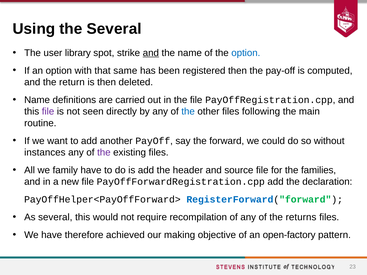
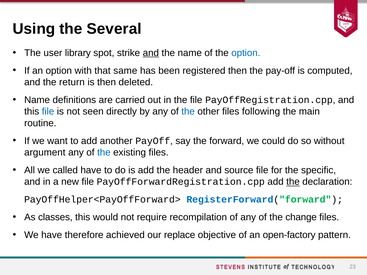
file colour: purple -> blue (48, 112)
instances: instances -> argument (45, 153)
the colour: purple -> blue (104, 153)
family: family -> called (65, 170)
families: families -> specific (319, 170)
the underline: none -> present (293, 182)
As several: several -> classes (55, 217)
returns: returns -> change (301, 217)
making: making -> replace (180, 235)
